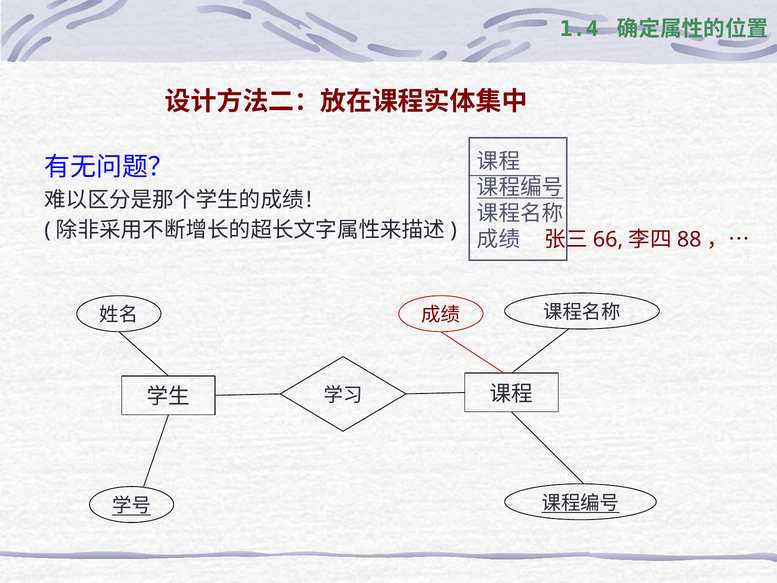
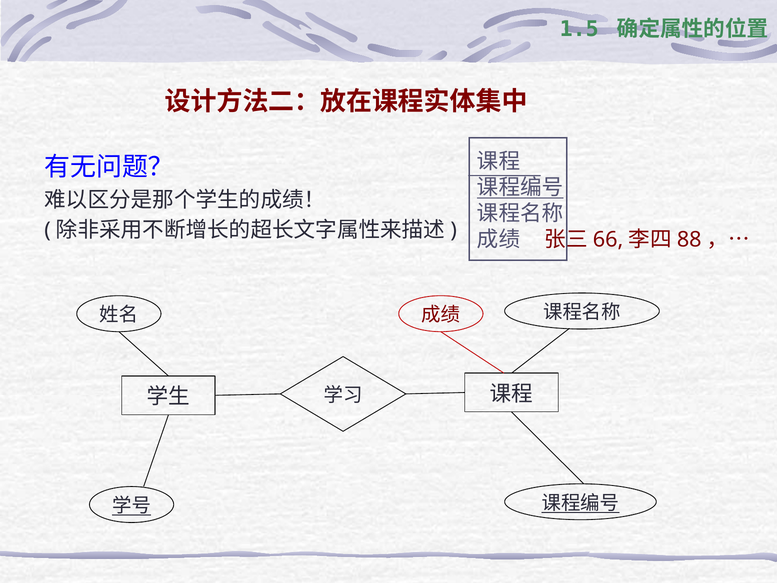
1.4: 1.4 -> 1.5 (579, 29)
